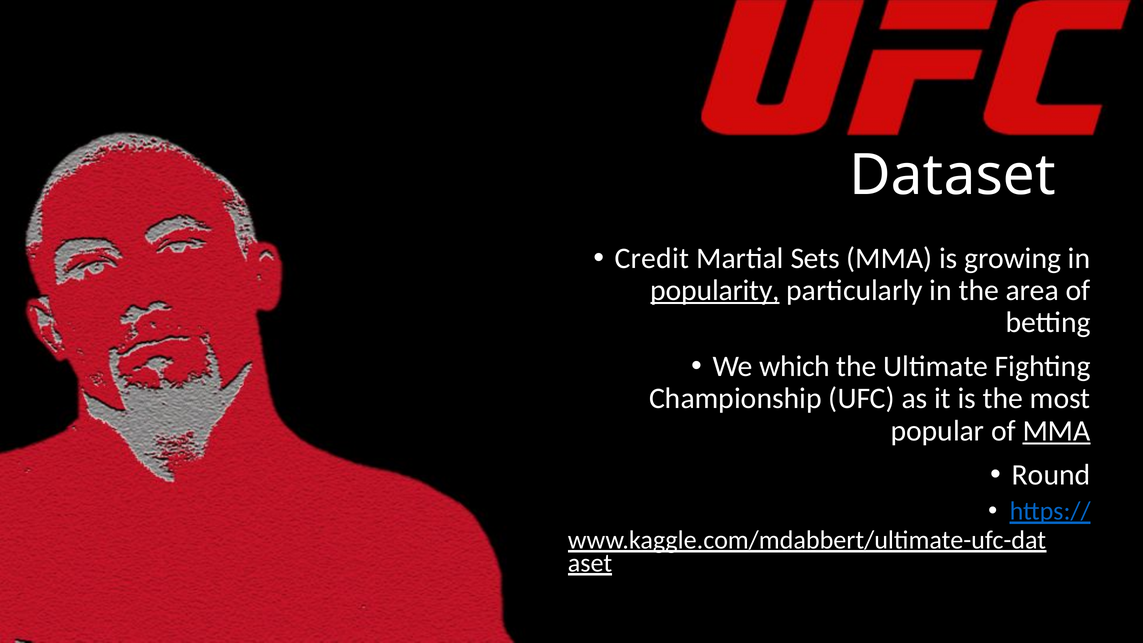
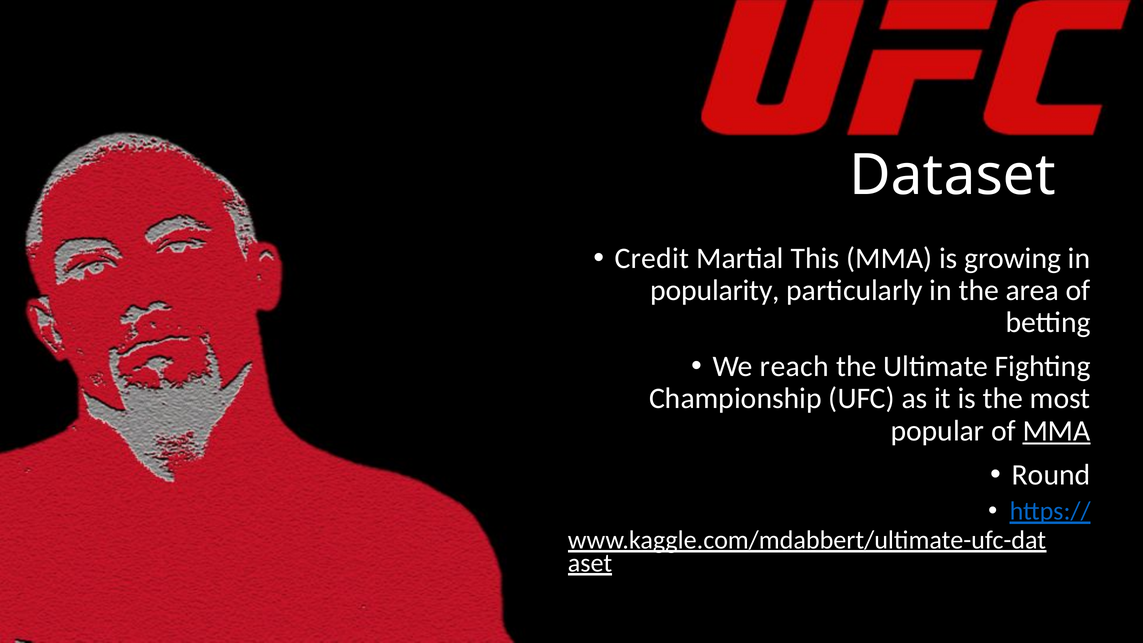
Sets: Sets -> This (815, 258)
popularity underline: present -> none (715, 290)
which: which -> reach (794, 366)
